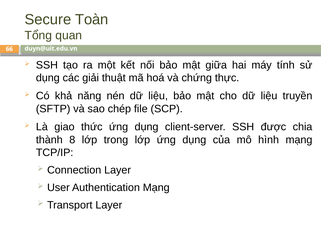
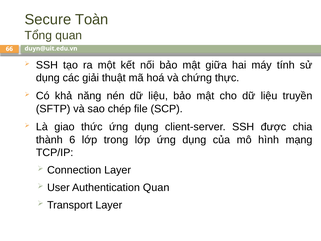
8: 8 -> 6 (72, 140)
Authentication Mạng: Mạng -> Quan (156, 187)
